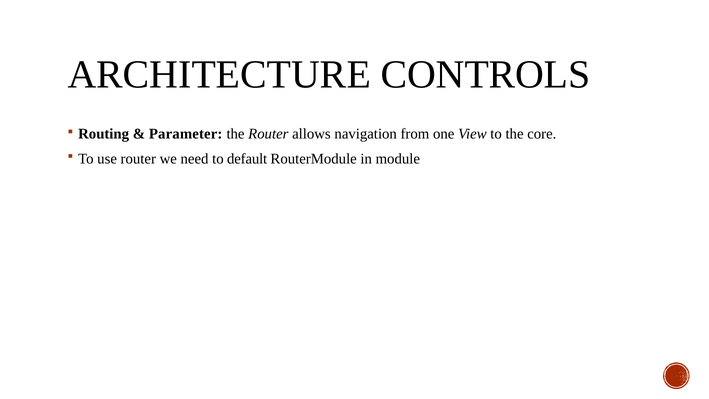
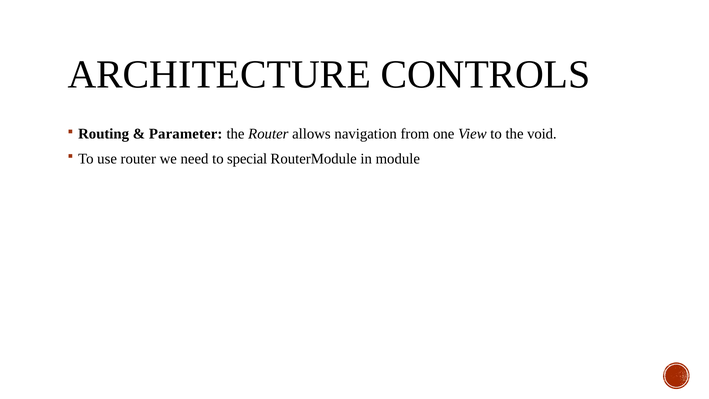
core: core -> void (542, 134)
default: default -> special (247, 159)
